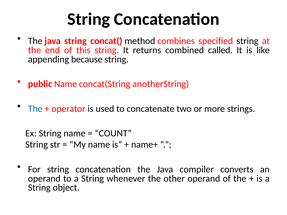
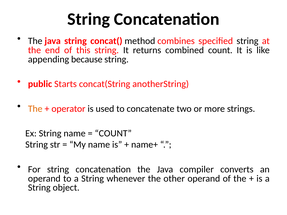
combined called: called -> count (220, 50)
public Name: Name -> Starts (65, 84)
The colour: blue -> orange (35, 109)
